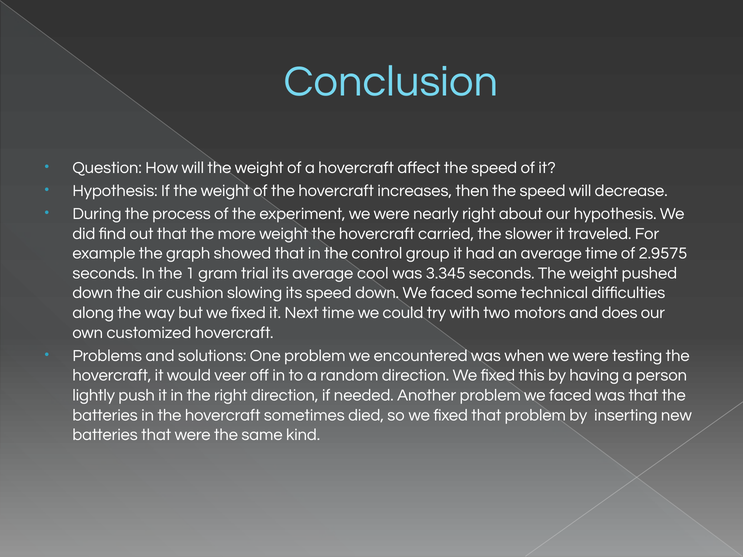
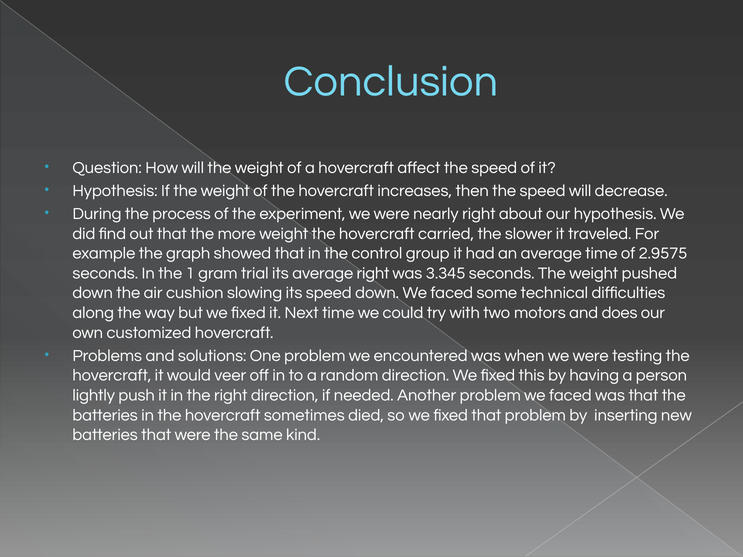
average cool: cool -> right (373, 273)
